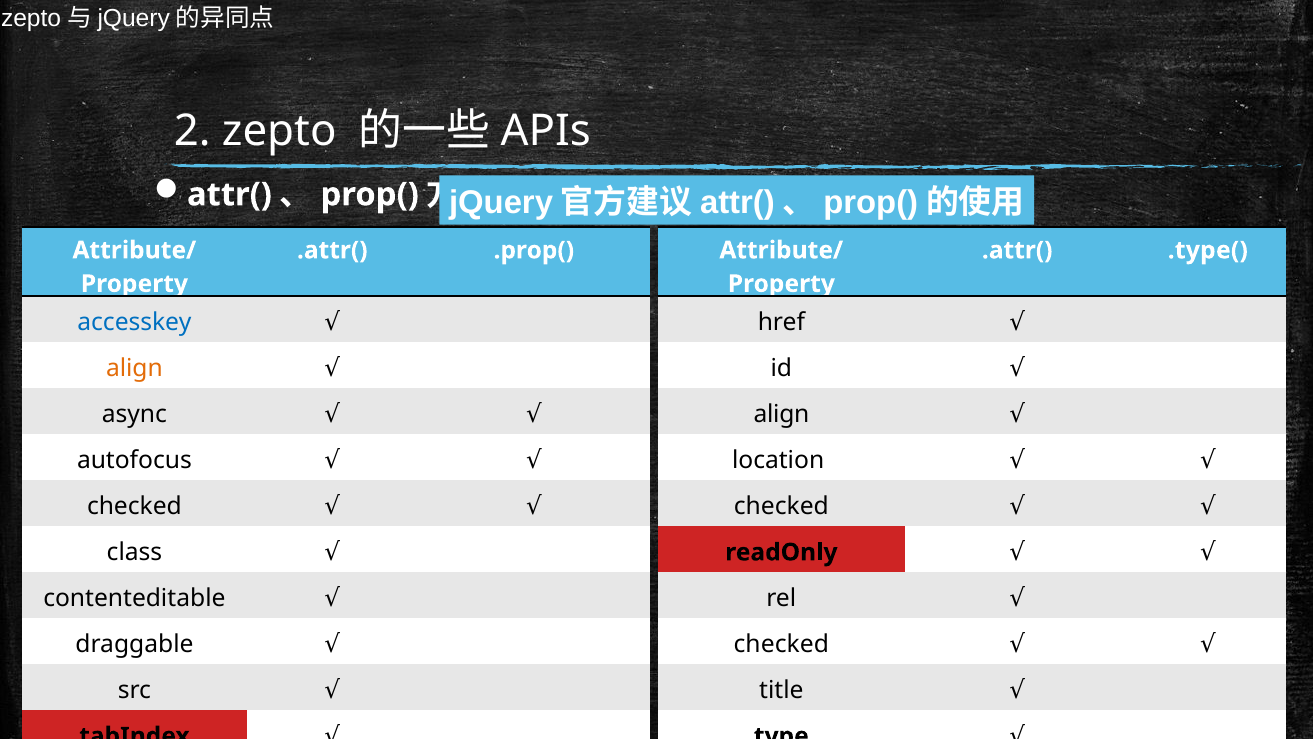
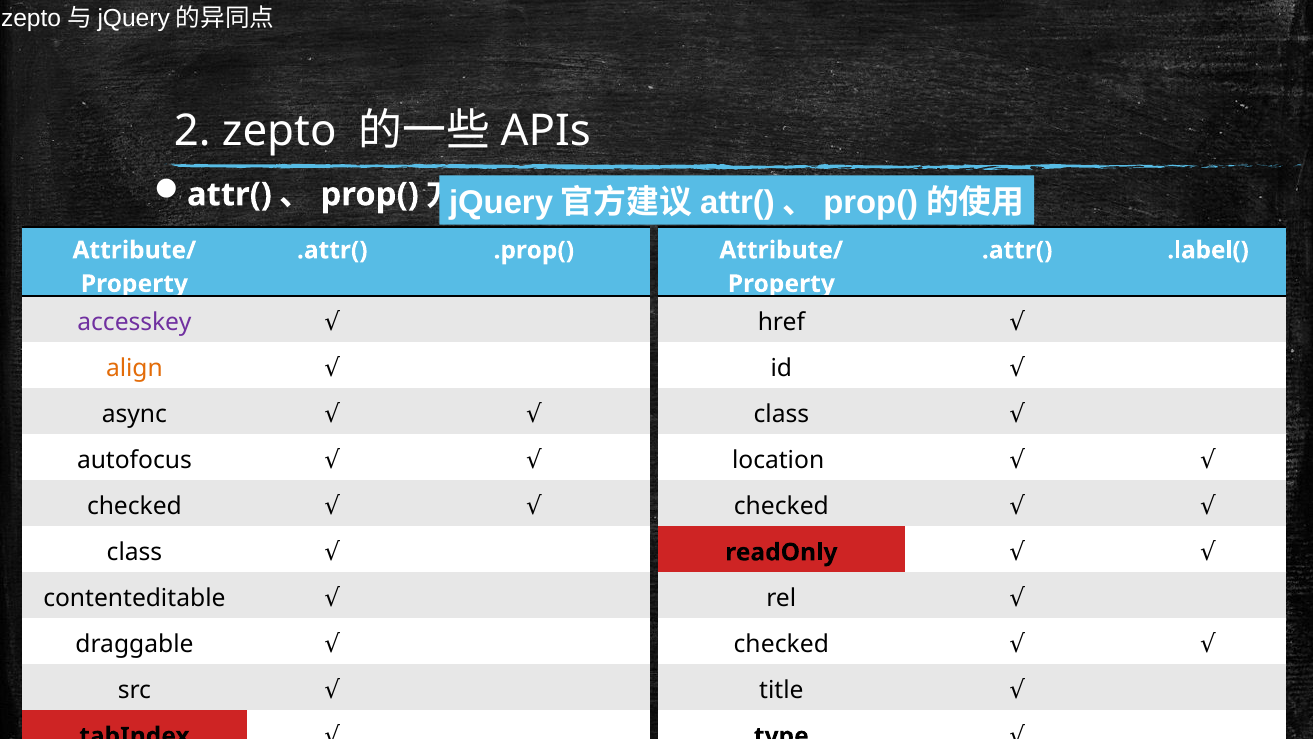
.type(: .type( -> .label( (1208, 250)
accesskey colour: blue -> purple (135, 322)
align: align -> class (781, 414)
